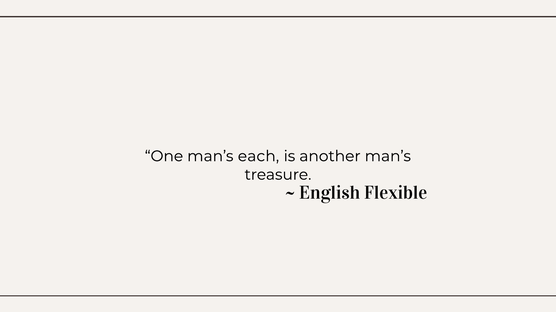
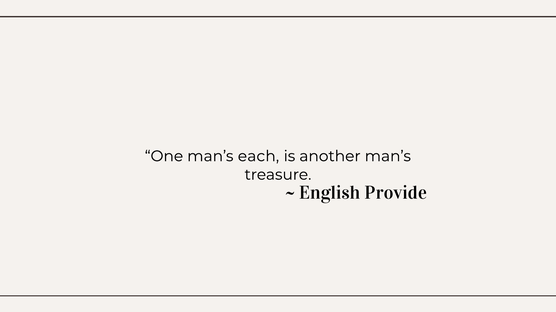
Flexible: Flexible -> Provide (396, 193)
